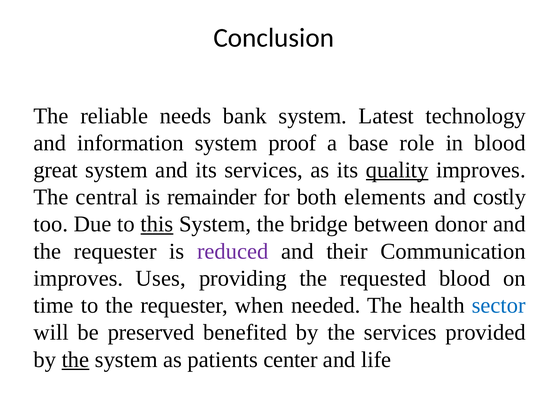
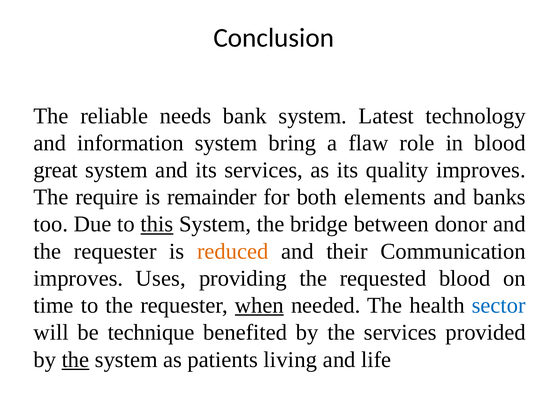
proof: proof -> bring (292, 143)
base: base -> flaw (368, 143)
quality underline: present -> none (397, 170)
central: central -> require (107, 197)
costly: costly -> banks (499, 197)
reduced colour: purple -> orange (233, 251)
when underline: none -> present (259, 305)
preserved: preserved -> technique (151, 333)
center: center -> living (290, 360)
